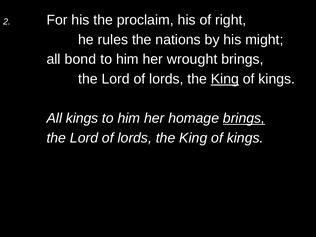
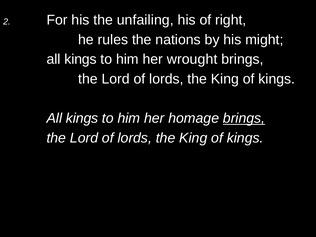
proclaim: proclaim -> unfailing (145, 20)
bond: bond -> kings (81, 59)
King underline: present -> none (225, 79)
